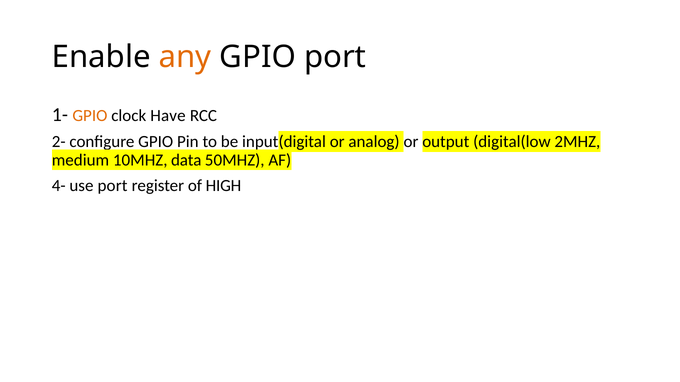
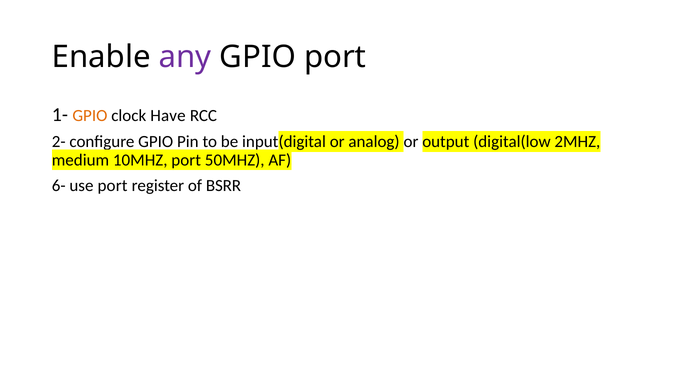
any colour: orange -> purple (185, 57)
10MHZ data: data -> port (186, 160)
4-: 4- -> 6- (59, 186)
HIGH: HIGH -> BSRR (223, 186)
